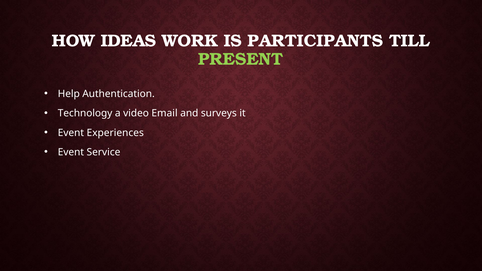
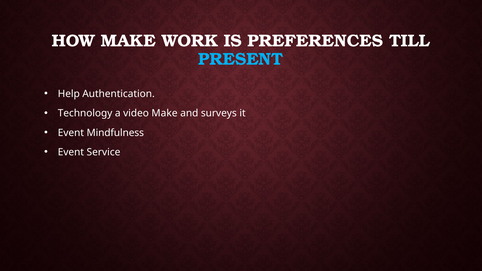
HOW IDEAS: IDEAS -> MAKE (128, 41)
PARTICIPANTS: PARTICIPANTS -> PREFERENCES (315, 41)
PRESENT colour: light green -> light blue (241, 59)
video Email: Email -> Make (165, 113)
Experiences: Experiences -> Mindfulness (115, 133)
